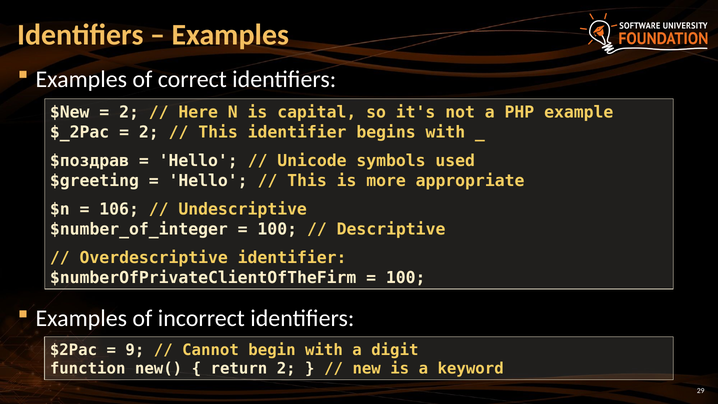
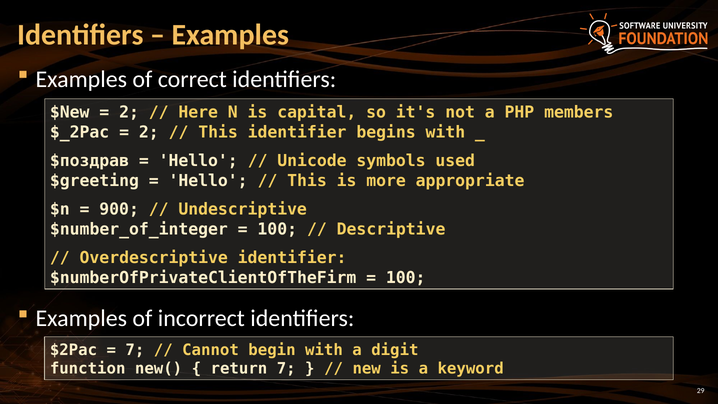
example: example -> members (579, 113)
106: 106 -> 900 (119, 209)
9: 9 -> 7 (135, 350)
return 2: 2 -> 7 (286, 369)
